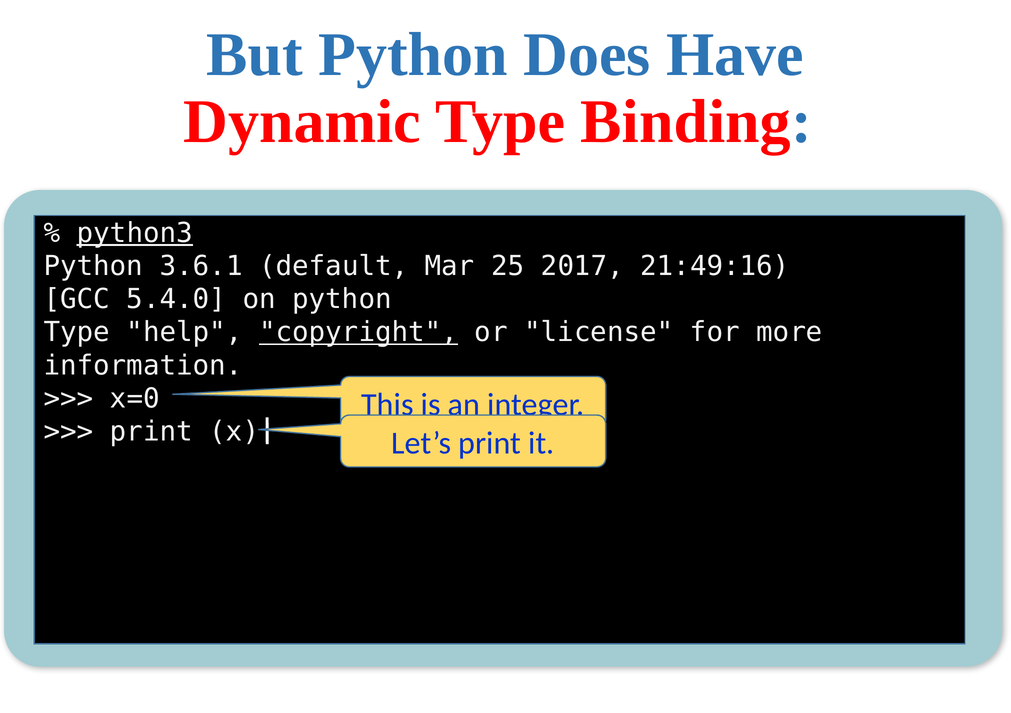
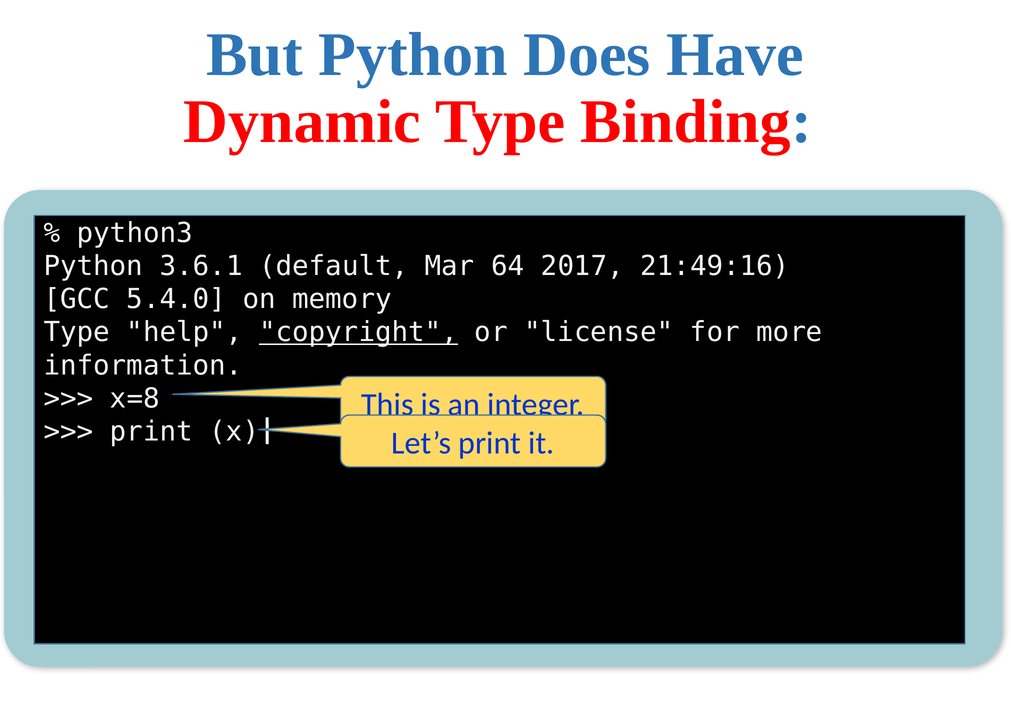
python3 underline: present -> none (135, 233)
25: 25 -> 64 (508, 266)
on python: python -> memory (342, 299)
x=0: x=0 -> x=8 (135, 398)
